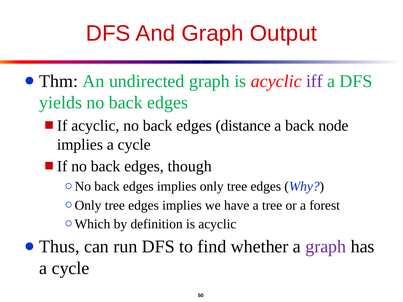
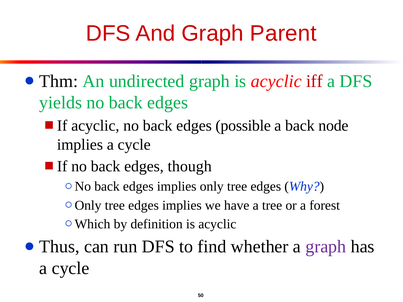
Output: Output -> Parent (283, 33)
iff colour: purple -> red (314, 81)
distance: distance -> possible (243, 126)
